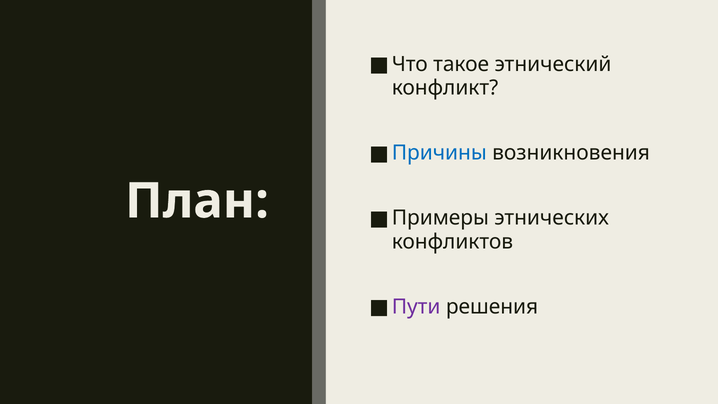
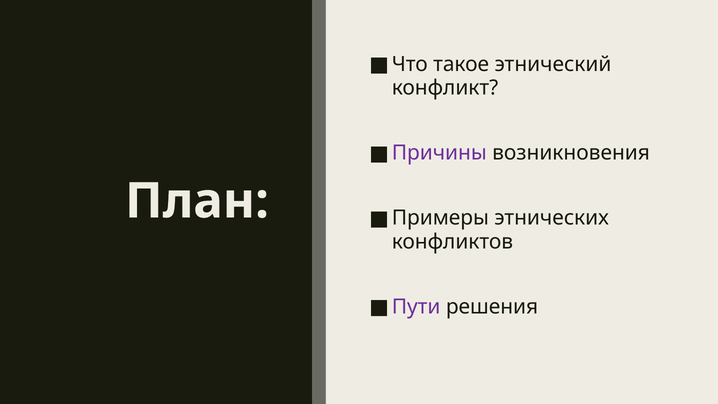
Причины colour: blue -> purple (439, 153)
